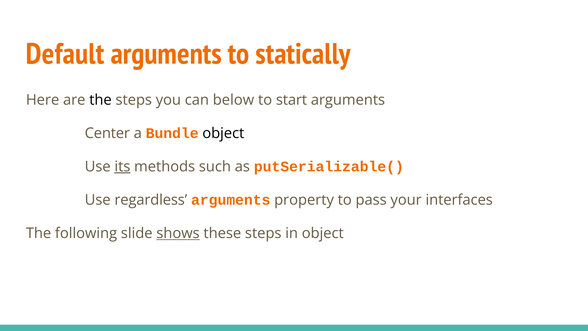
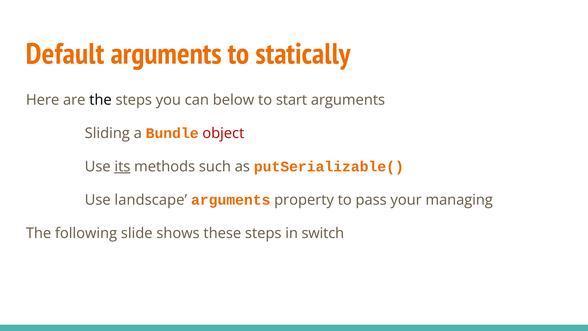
Center: Center -> Sliding (107, 133)
object colour: black -> red (223, 133)
regardless: regardless -> landscape (151, 200)
interfaces: interfaces -> managing (459, 200)
shows underline: present -> none (178, 233)
in object: object -> switch (323, 233)
